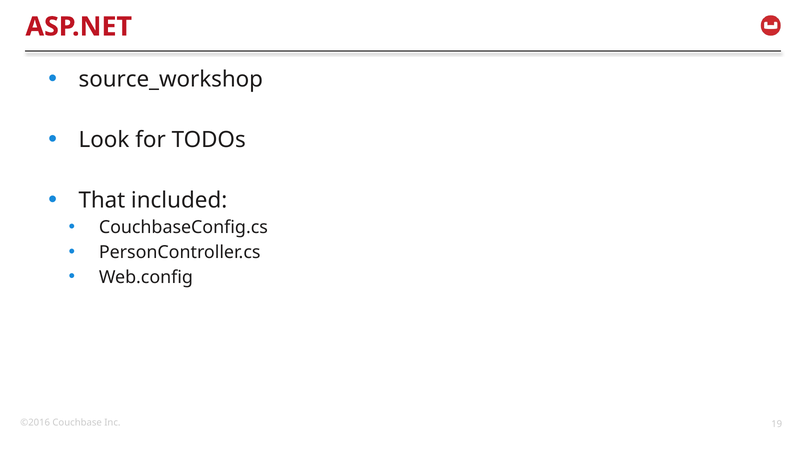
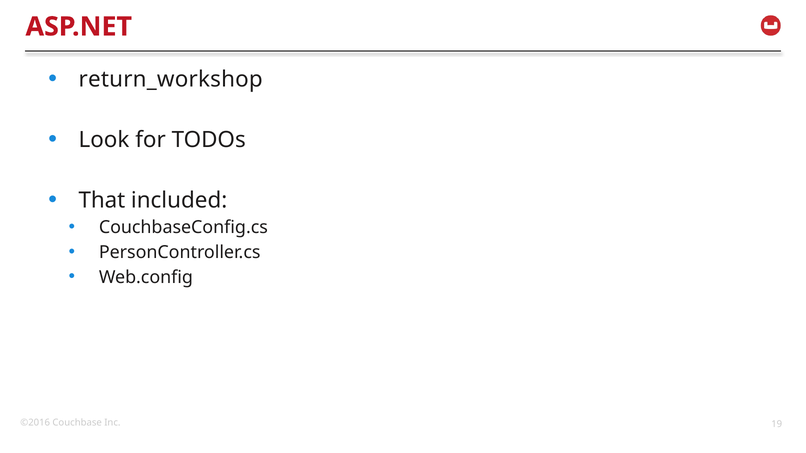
source_workshop: source_workshop -> return_workshop (171, 79)
